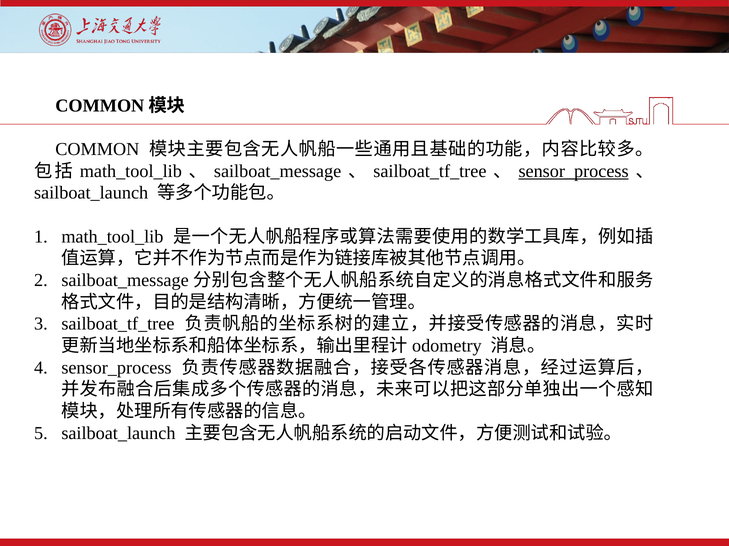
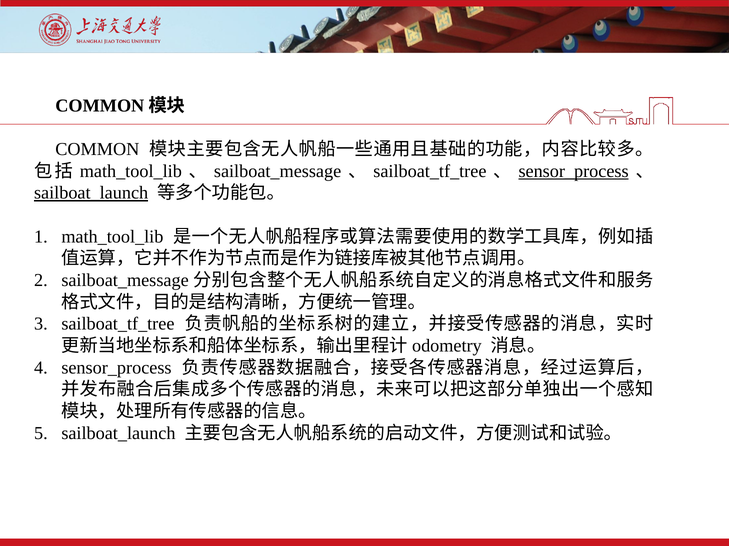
sailboat_launch underline: none -> present (91, 193)
